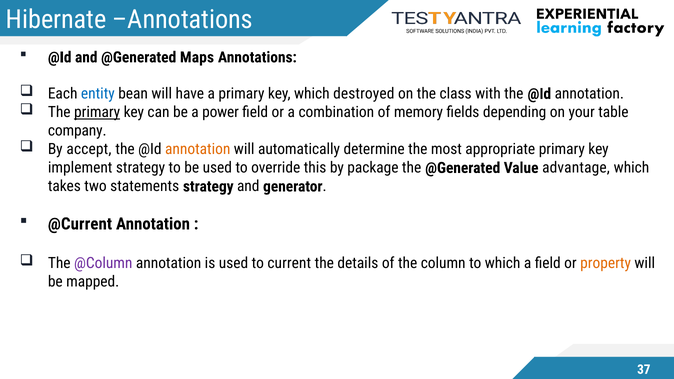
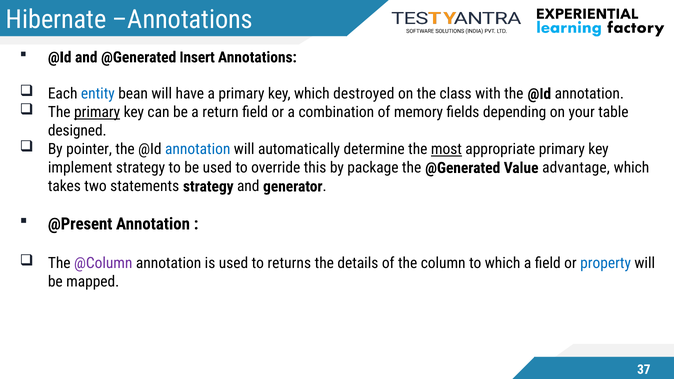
Maps: Maps -> Insert (197, 57)
power: power -> return (220, 112)
company: company -> designed (77, 131)
accept: accept -> pointer (89, 149)
annotation colour: orange -> blue (198, 149)
most underline: none -> present (446, 149)
@Current: @Current -> @Present (80, 224)
current: current -> returns (289, 263)
property colour: orange -> blue (606, 263)
